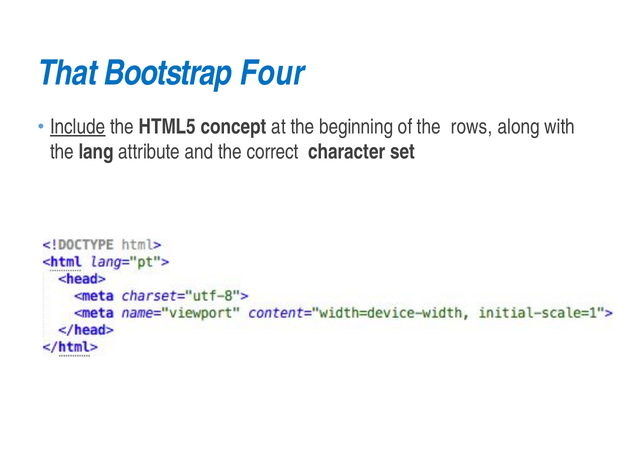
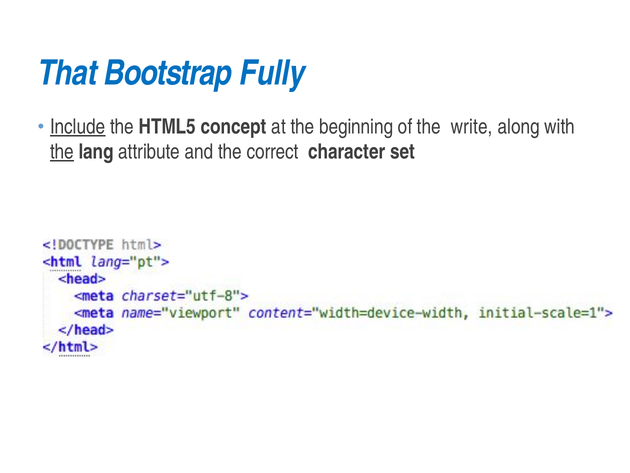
Four: Four -> Fully (272, 73)
rows: rows -> write (472, 127)
the underline: none -> present (62, 152)
